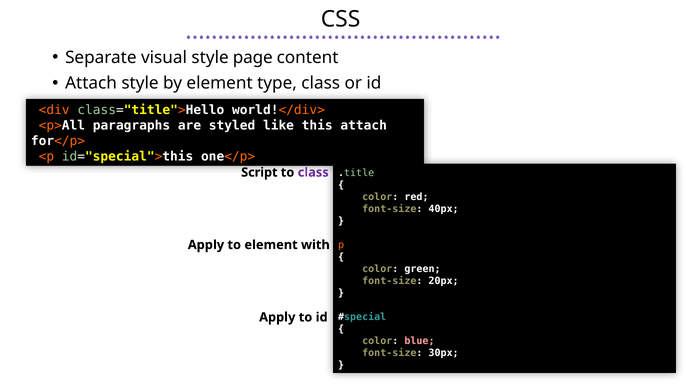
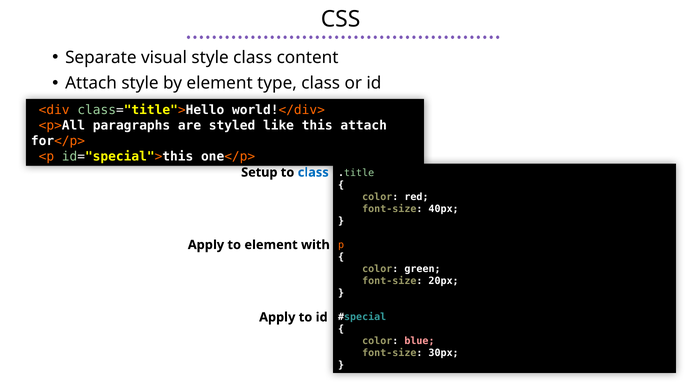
style page: page -> class (253, 57)
Script: Script -> Setup (259, 172)
class colour: purple -> blue (313, 172)
